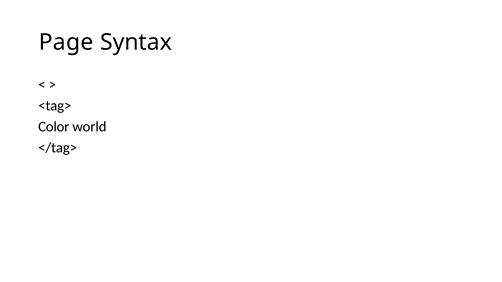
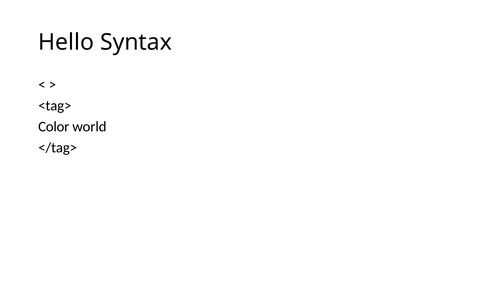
Page: Page -> Hello (66, 42)
